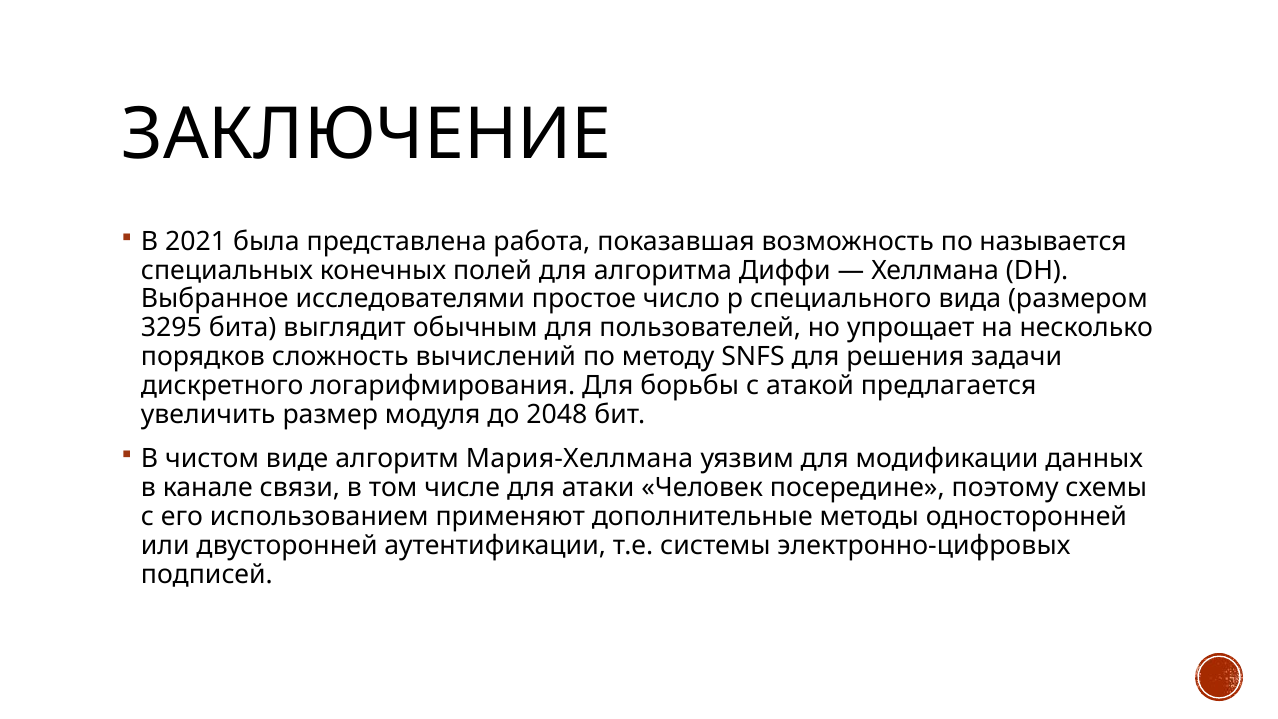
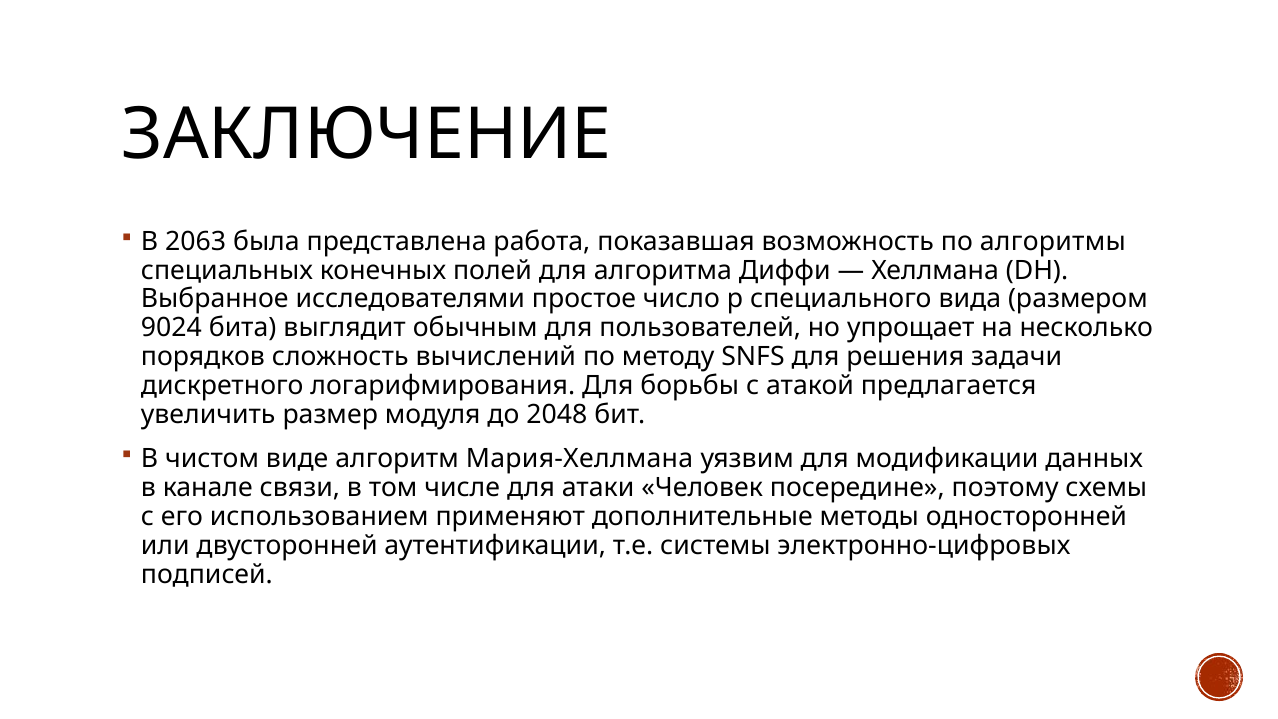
2021: 2021 -> 2063 (196, 241)
называется: называется -> алгоритмы (1053, 241)
3295: 3295 -> 9024 (171, 328)
